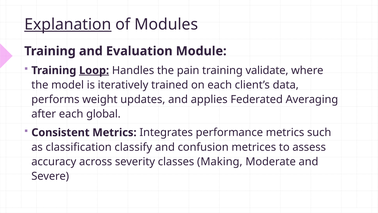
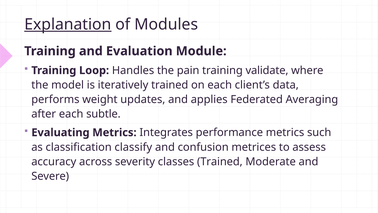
Loop underline: present -> none (94, 70)
global: global -> subtle (103, 114)
Consistent: Consistent -> Evaluating (60, 132)
classes Making: Making -> Trained (220, 161)
